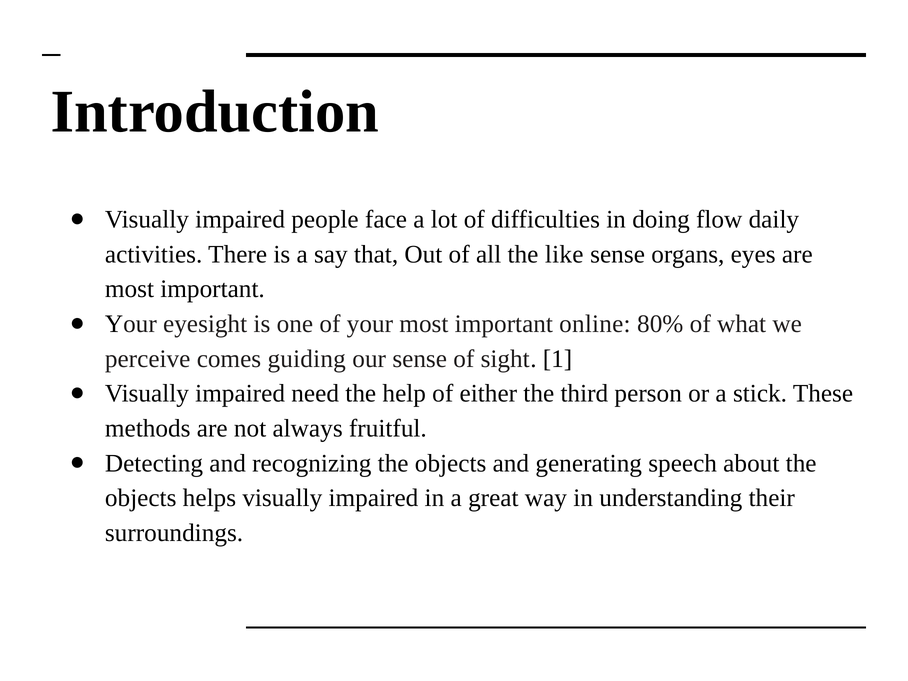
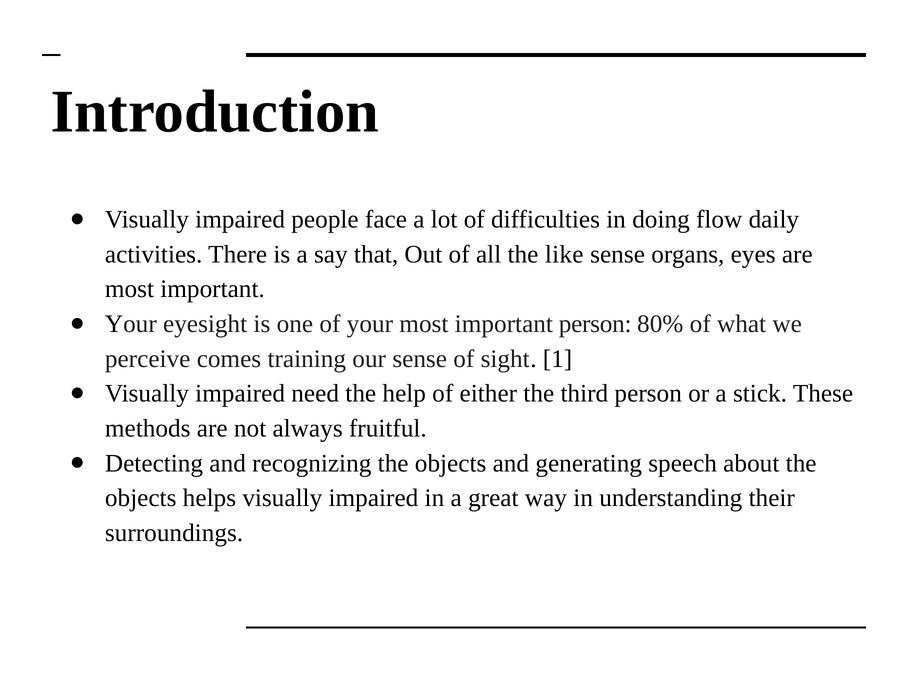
important online: online -> person (595, 324)
guiding: guiding -> training (307, 359)
